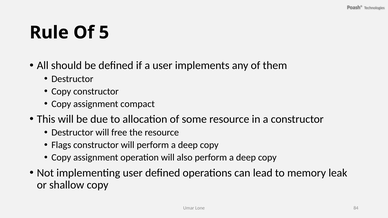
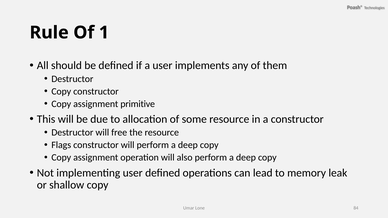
5: 5 -> 1 (104, 33)
compact: compact -> primitive (138, 104)
